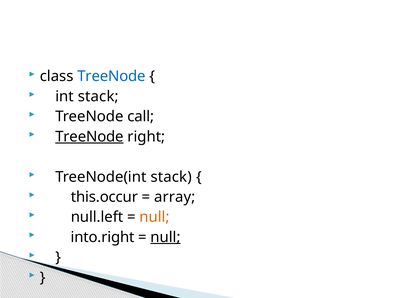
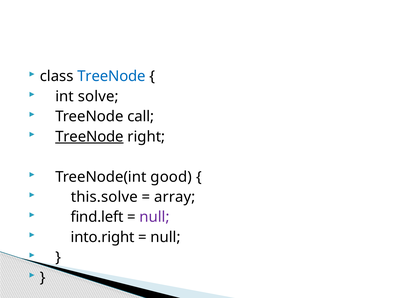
int stack: stack -> solve (98, 97)
TreeNode(int stack: stack -> good (171, 177)
this.occur: this.occur -> this.solve (104, 197)
null.left: null.left -> find.left (97, 217)
null colour: orange -> purple (155, 217)
null underline: present -> none (166, 238)
